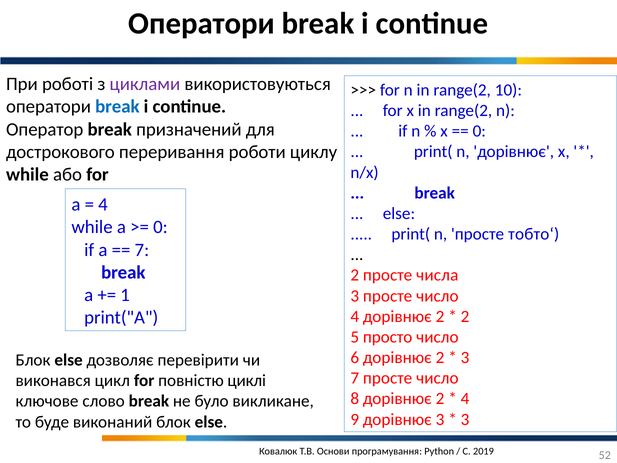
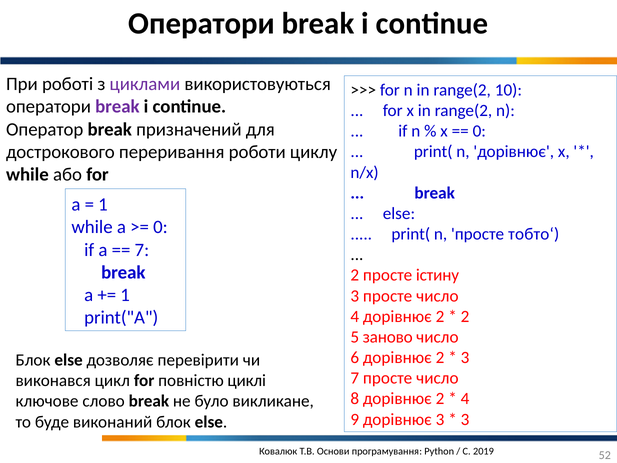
break colour: blue -> purple (117, 107)
4: 4 -> 1 (103, 204)
числа: числа -> істину (437, 275)
просто: просто -> заново (388, 337)
